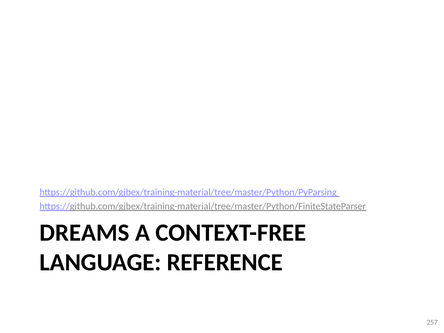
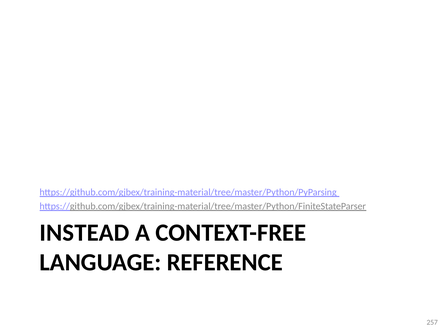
DREAMS: DREAMS -> INSTEAD (84, 233)
